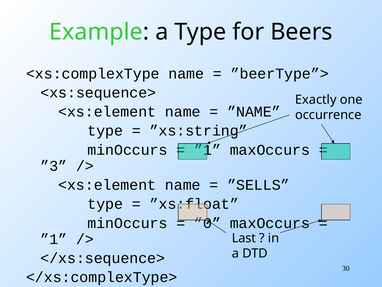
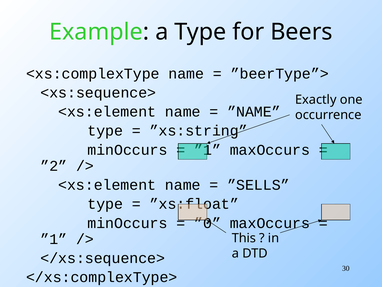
”3: ”3 -> ”2 (54, 166)
Last: Last -> This (244, 238)
